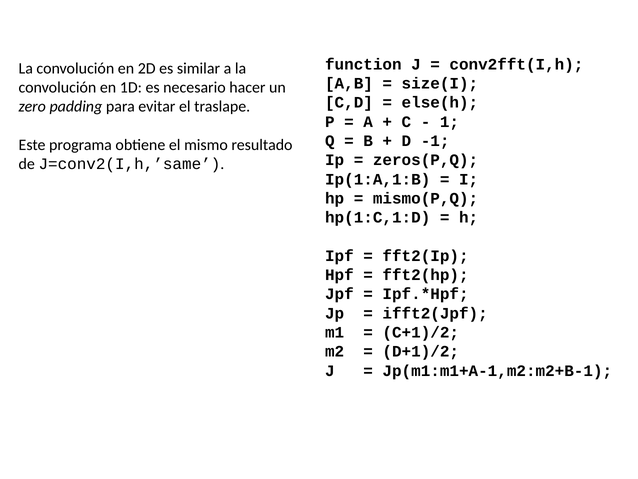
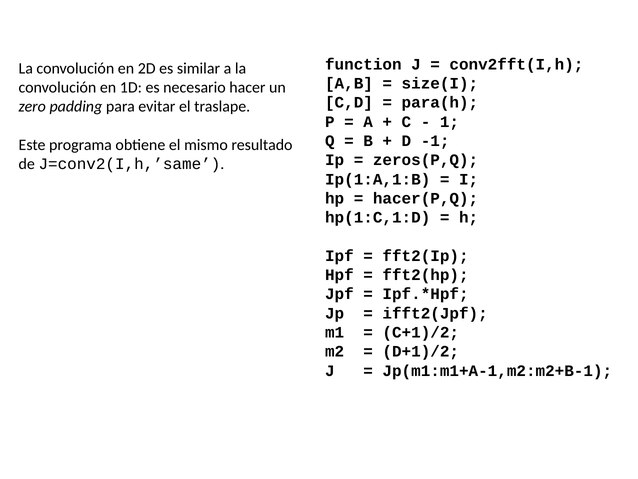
else(h: else(h -> para(h (440, 102)
mismo(P,Q: mismo(P,Q -> hacer(P,Q (426, 198)
